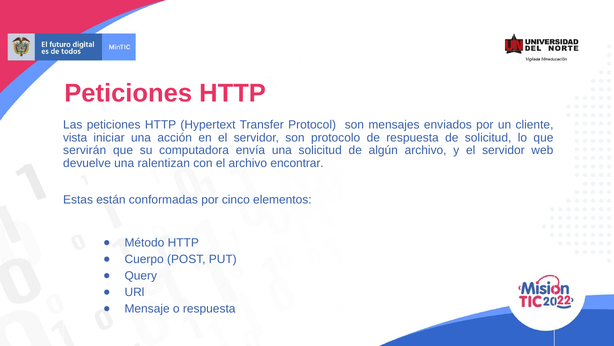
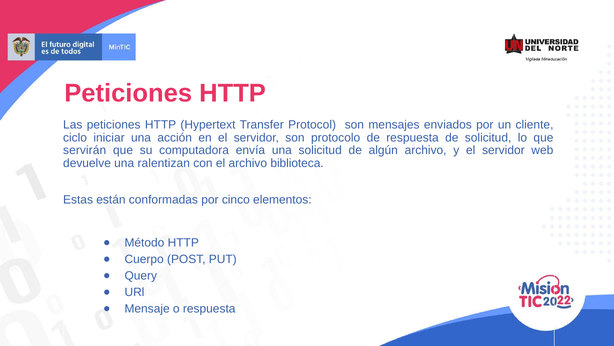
vista: vista -> ciclo (75, 137)
encontrar: encontrar -> biblioteca (297, 163)
